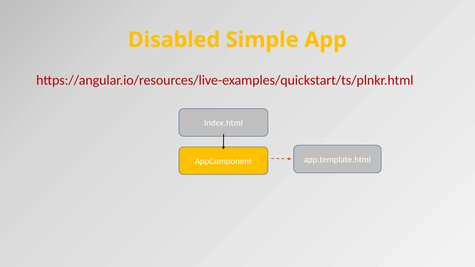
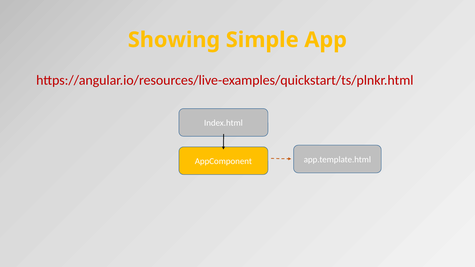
Disabled: Disabled -> Showing (174, 40)
